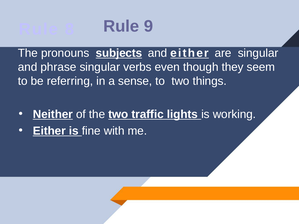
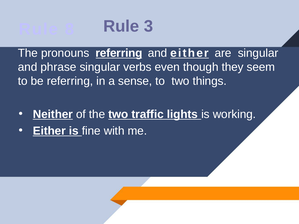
9: 9 -> 3 (148, 26)
pronouns subjects: subjects -> referring (119, 53)
